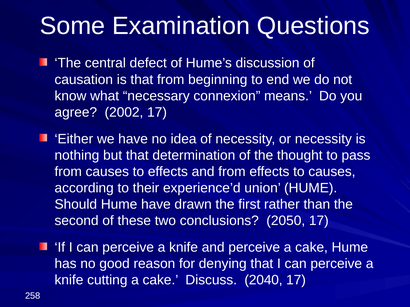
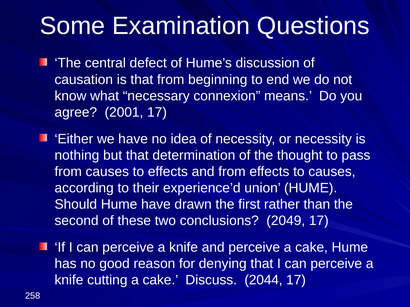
2002: 2002 -> 2001 (124, 112)
2050: 2050 -> 2049 (286, 221)
2040: 2040 -> 2044 (264, 281)
